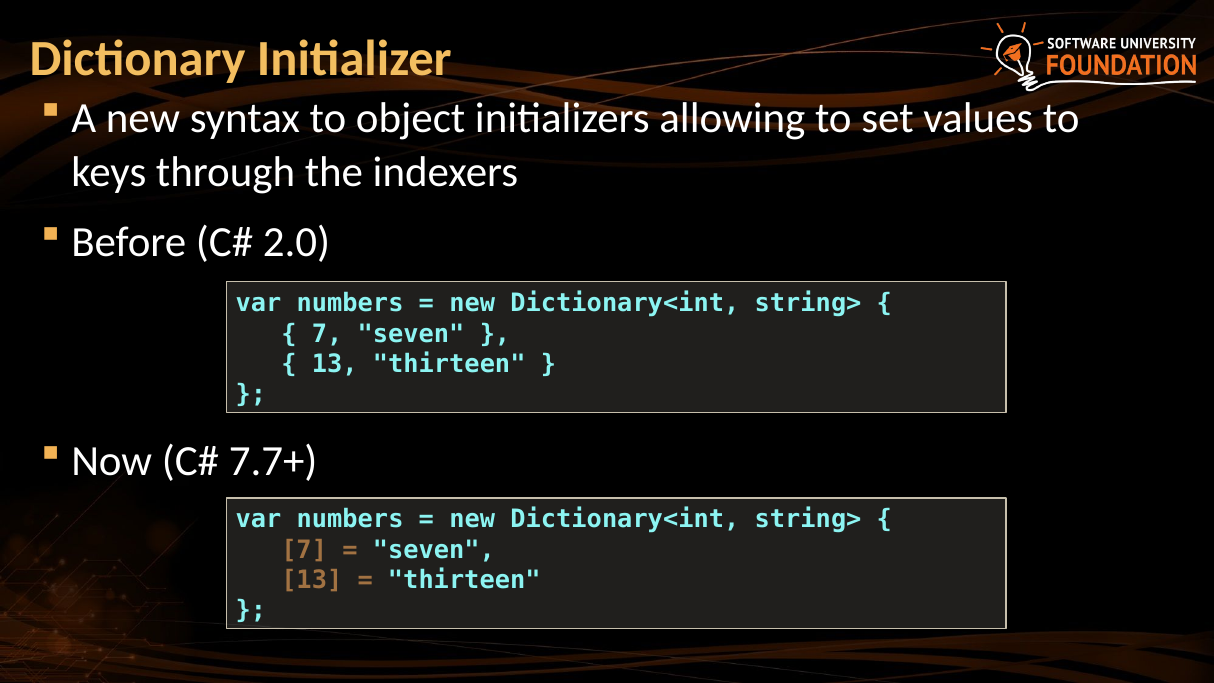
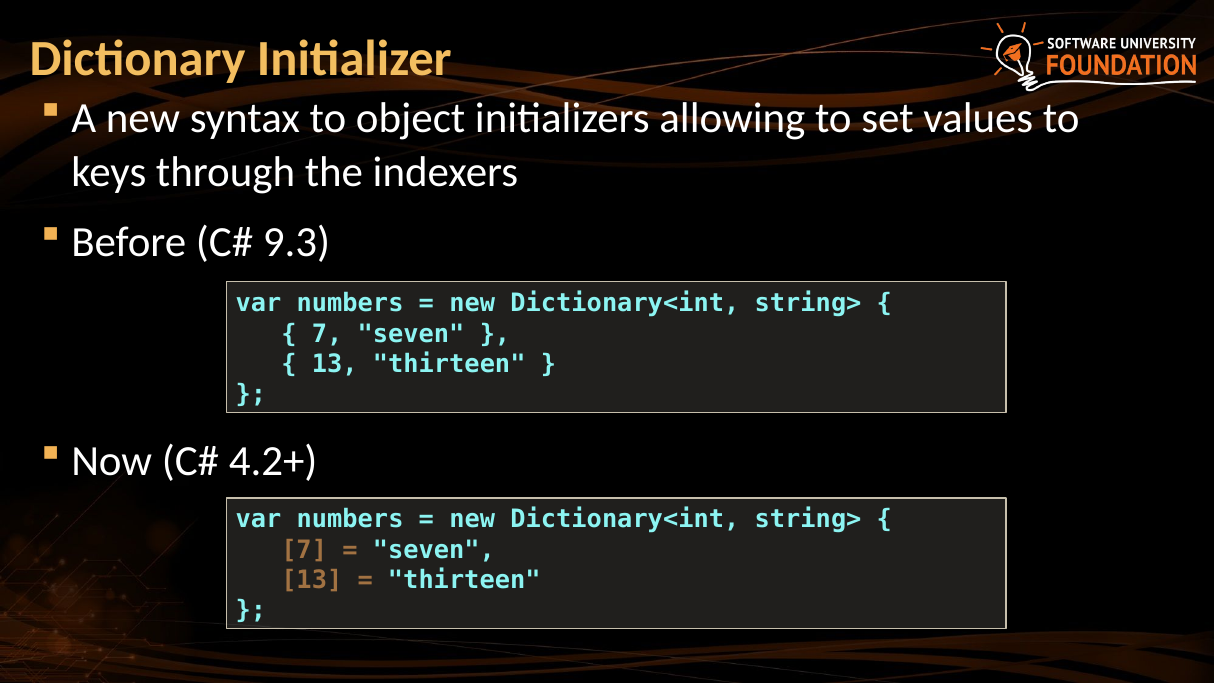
2.0: 2.0 -> 9.3 (297, 242)
7.7+: 7.7+ -> 4.2+ (273, 461)
